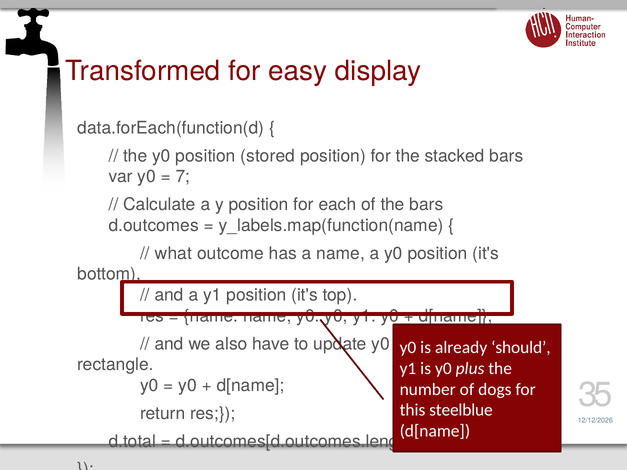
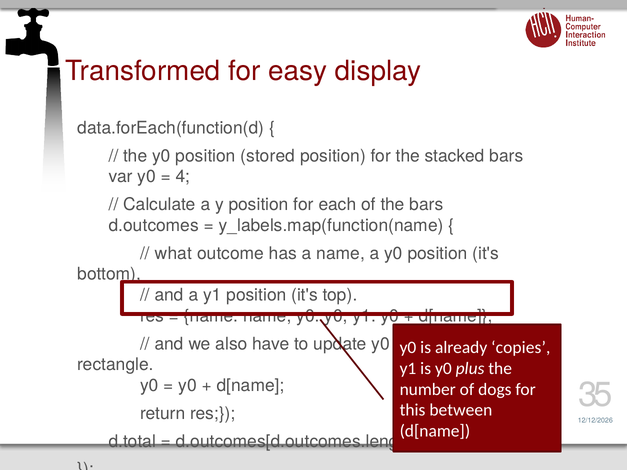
7: 7 -> 4 (183, 177)
should: should -> copies (521, 348)
steelblue: steelblue -> between (461, 410)
